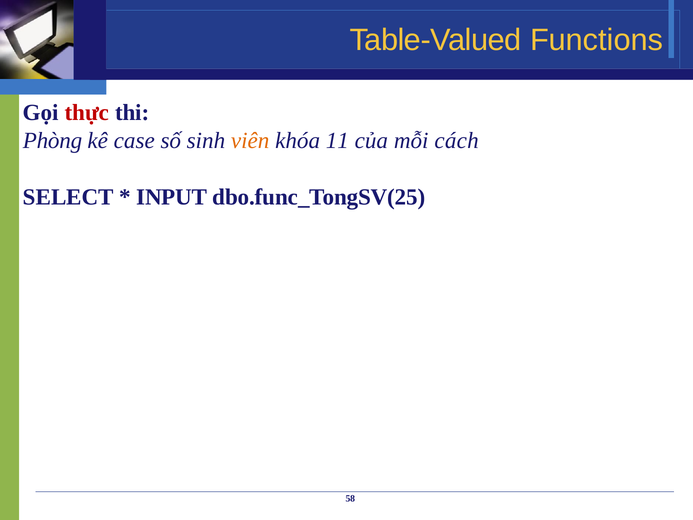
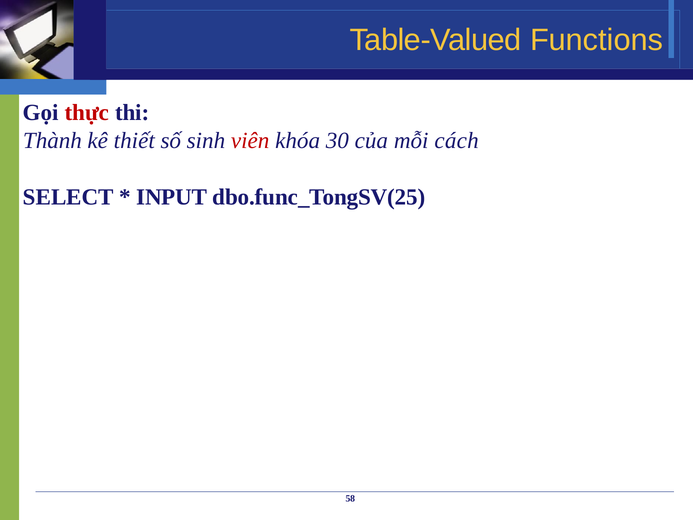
Phòng: Phòng -> Thành (52, 140)
case: case -> thiết (134, 140)
viên colour: orange -> red (250, 140)
11: 11 -> 30 (337, 140)
